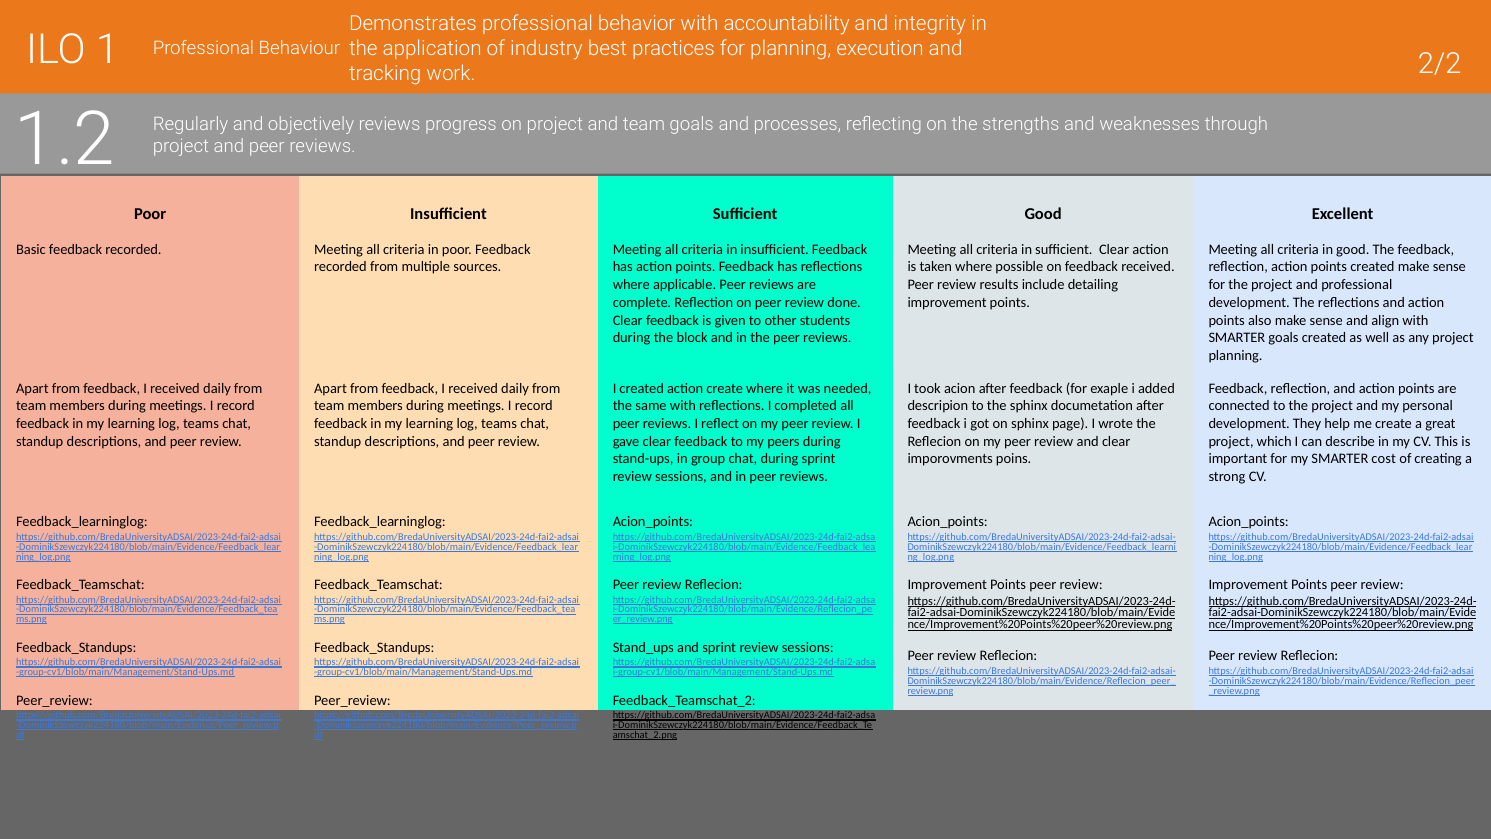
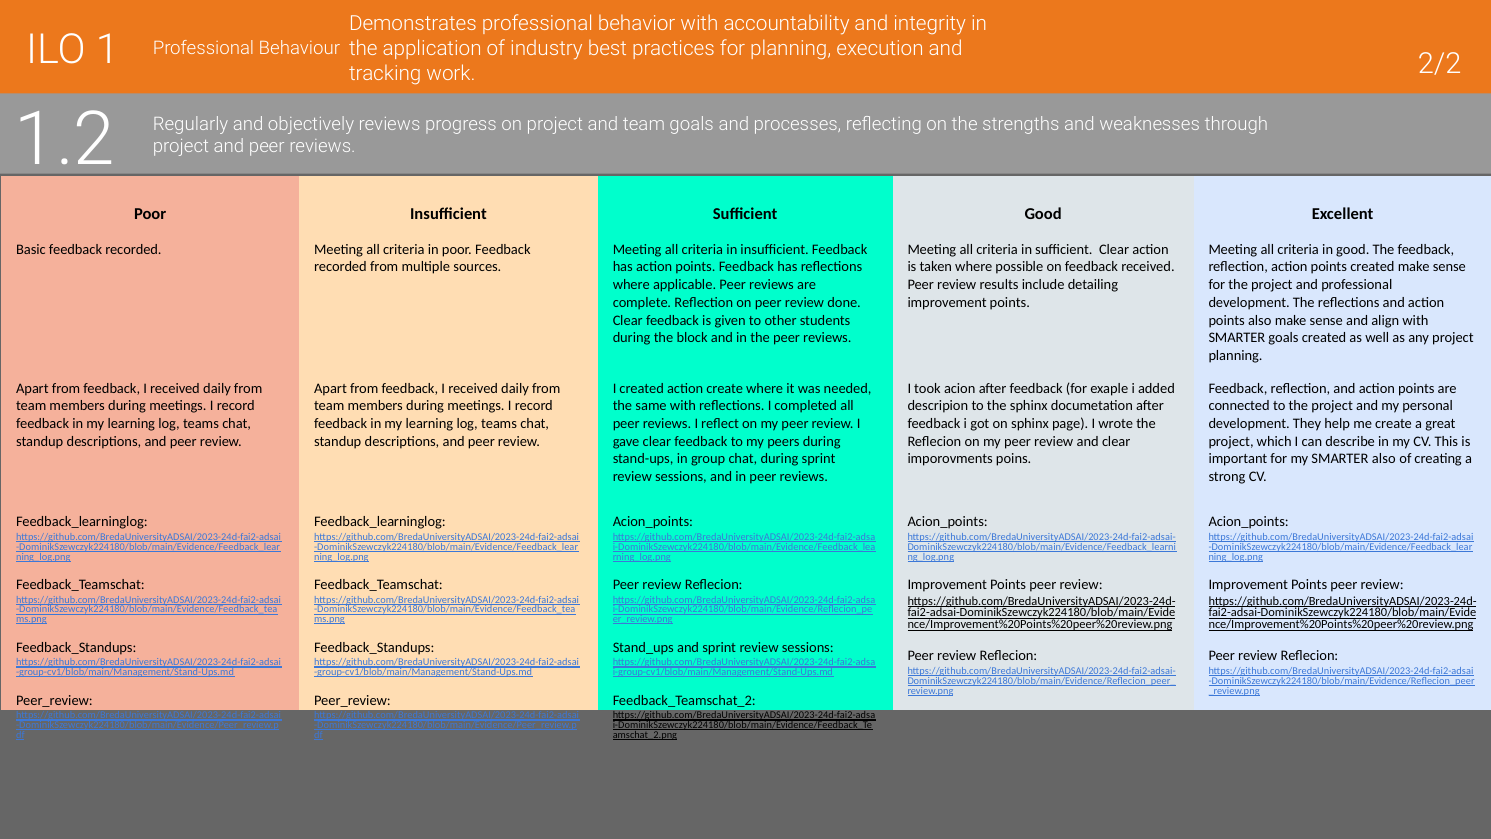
SMARTER cost: cost -> also (1384, 459)
